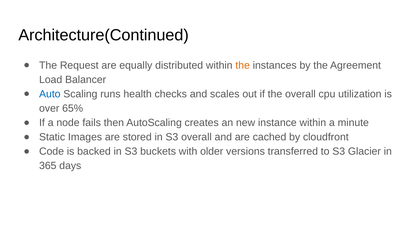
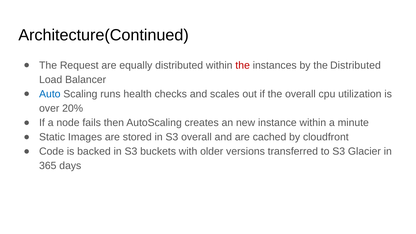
the colour: orange -> red (243, 65)
the Agreement: Agreement -> Distributed (355, 65)
65%: 65% -> 20% (73, 108)
